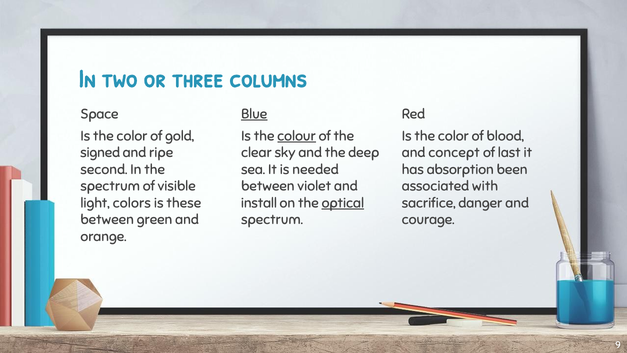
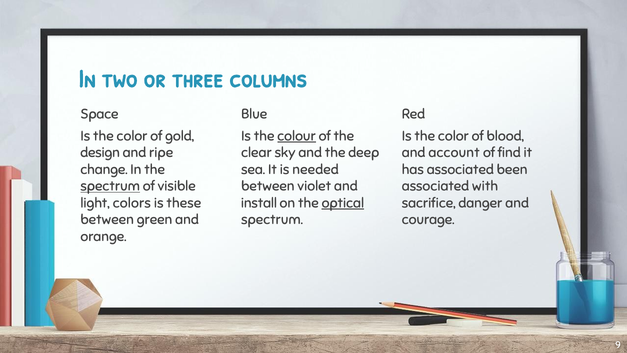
Blue underline: present -> none (254, 114)
signed: signed -> design (100, 153)
concept: concept -> account (454, 153)
last: last -> find (509, 153)
second: second -> change (104, 169)
has absorption: absorption -> associated (460, 169)
spectrum underline: none -> present (110, 186)
